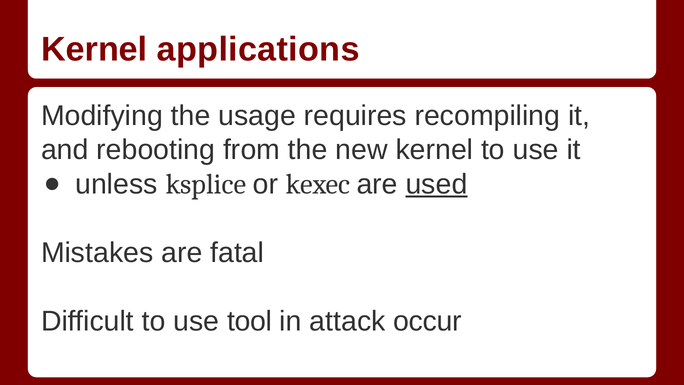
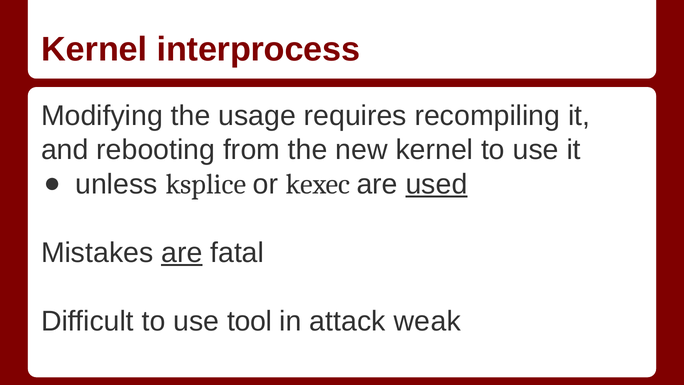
applications: applications -> interprocess (259, 50)
are underline: none -> present (182, 253)
occur: occur -> weak (427, 321)
